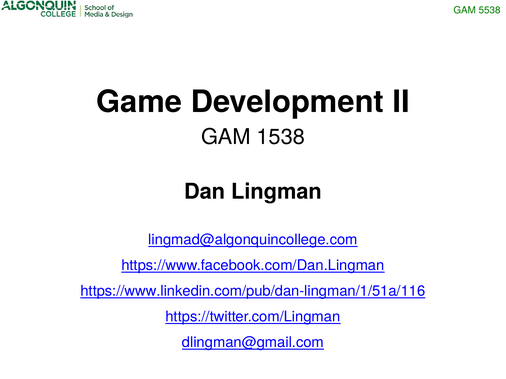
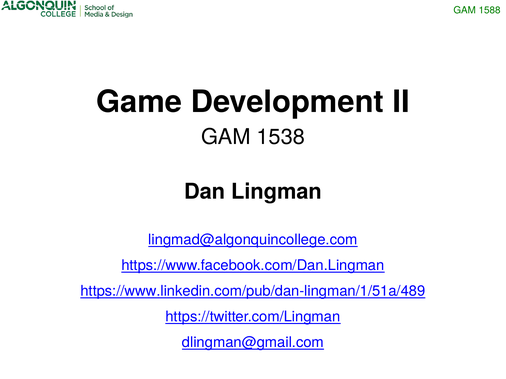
5538: 5538 -> 1588 (490, 10)
https://www.linkedin.com/pub/dan-lingman/1/51a/116: https://www.linkedin.com/pub/dan-lingman/1/51a/116 -> https://www.linkedin.com/pub/dan-lingman/1/51a/489 (253, 291)
